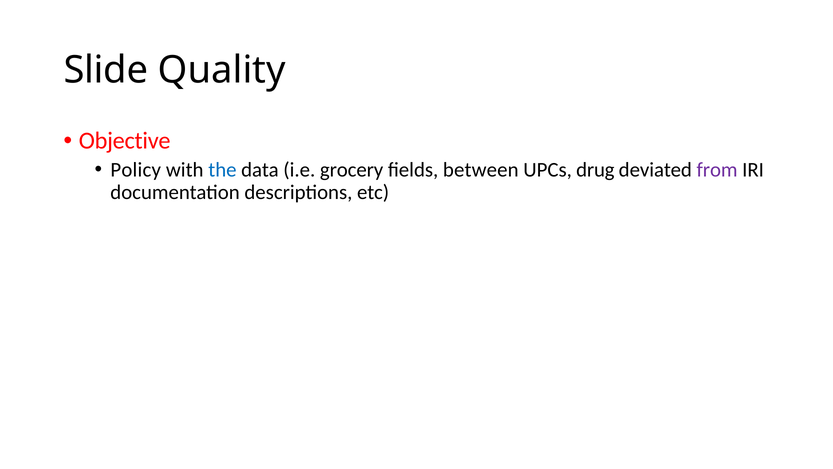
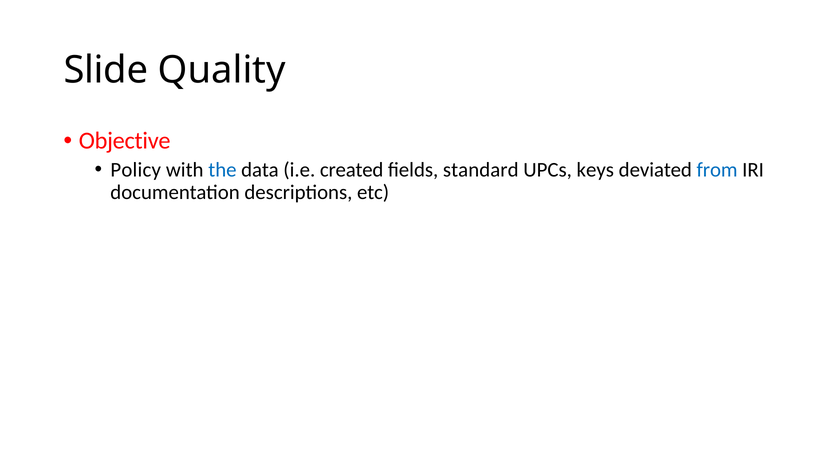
grocery: grocery -> created (352, 170)
between: between -> standard (481, 170)
drug: drug -> keys (595, 170)
from colour: purple -> blue (717, 170)
